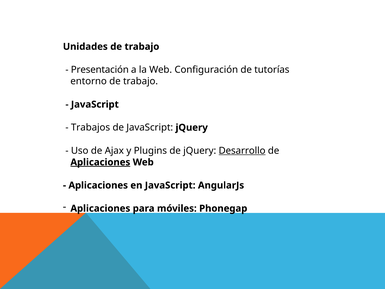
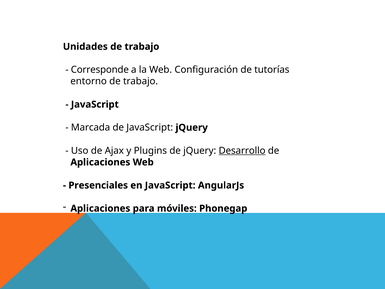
Presentación: Presentación -> Corresponde (100, 70)
Trabajos: Trabajos -> Marcada (91, 127)
Aplicaciones underline: present -> none (100, 162)
Aplicaciones: Aplicaciones -> Presenciales (98, 185)
